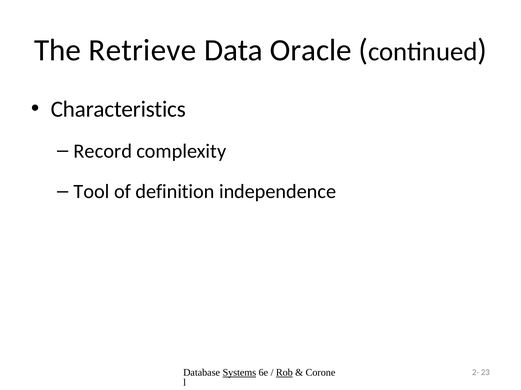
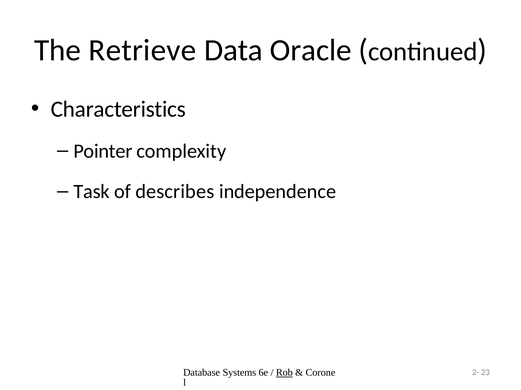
Record: Record -> Pointer (103, 151)
Tool: Tool -> Task (92, 192)
definition: definition -> describes (175, 192)
Systems underline: present -> none (239, 373)
